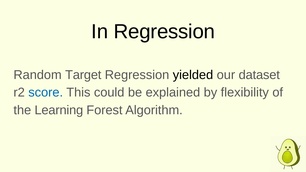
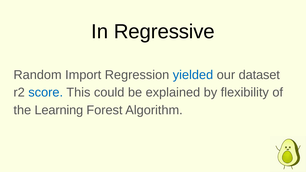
In Regression: Regression -> Regressive (164, 32)
Target: Target -> Import (83, 75)
yielded colour: black -> blue (193, 75)
